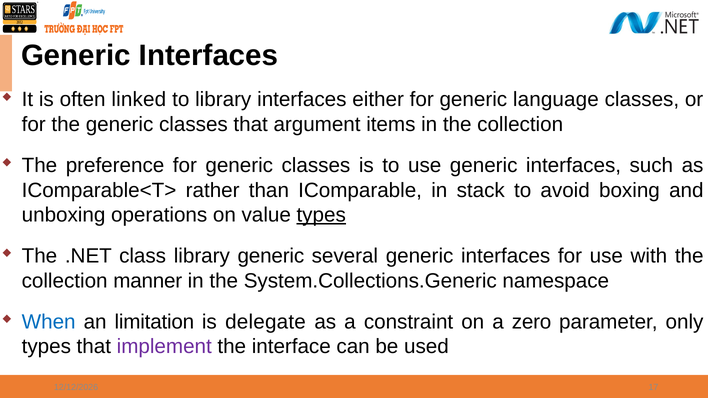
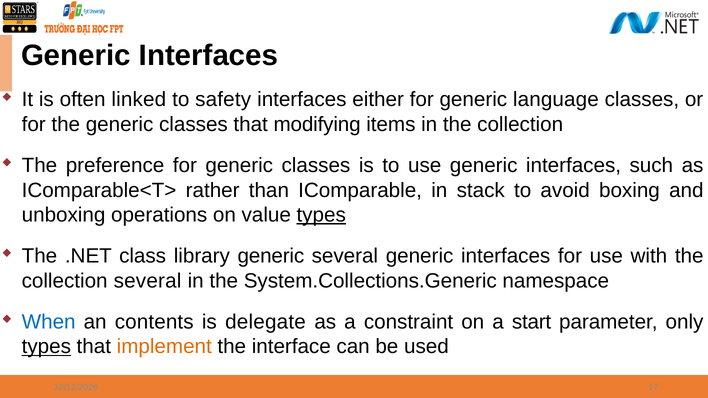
to library: library -> safety (223, 100)
argument: argument -> modifying (317, 125)
collection manner: manner -> several (148, 281)
limitation: limitation -> contents (154, 322)
zero: zero -> start (532, 322)
types underline: none -> present (46, 347)
implement colour: purple -> orange (164, 347)
